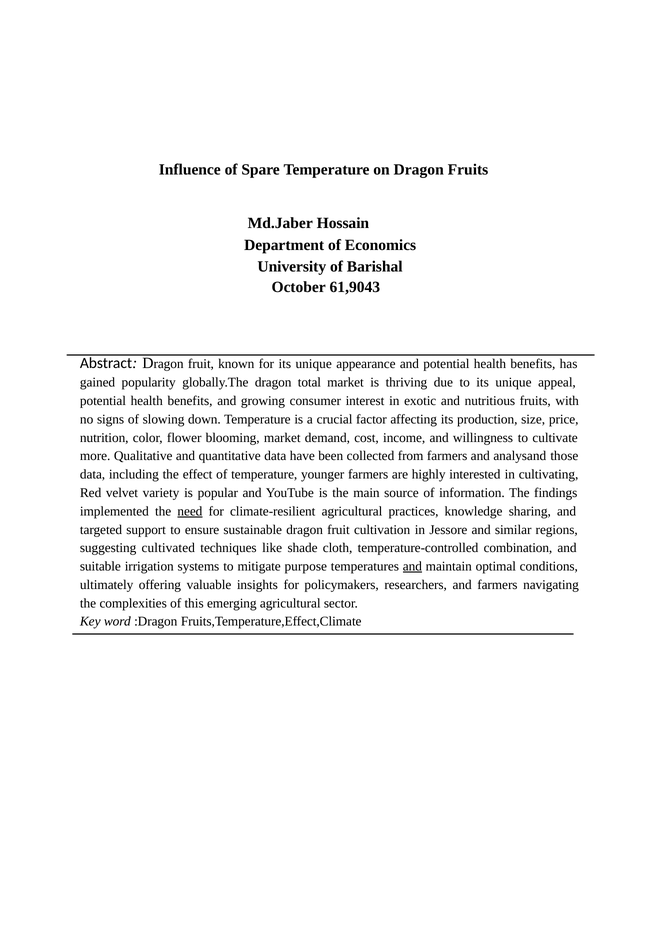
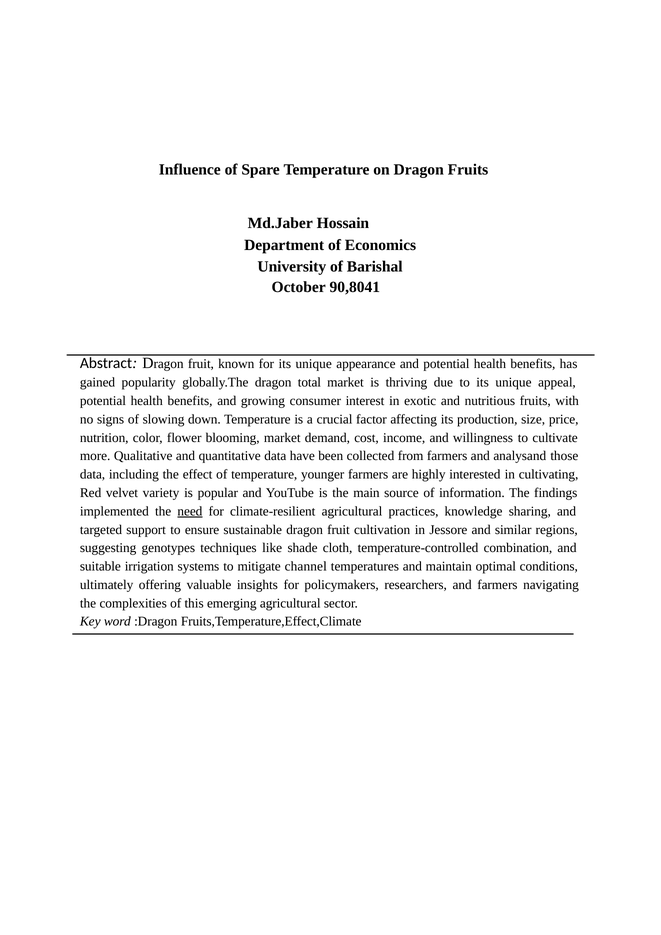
61,9043: 61,9043 -> 90,8041 (355, 287)
cultivated: cultivated -> genotypes (168, 548)
purpose: purpose -> channel (306, 567)
and underline: present -> none (412, 567)
